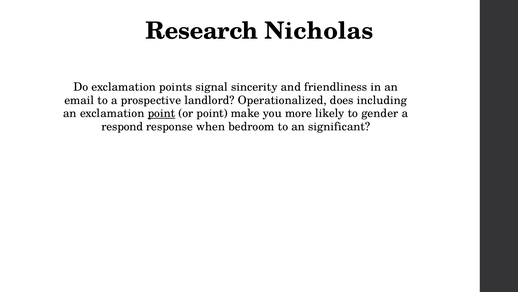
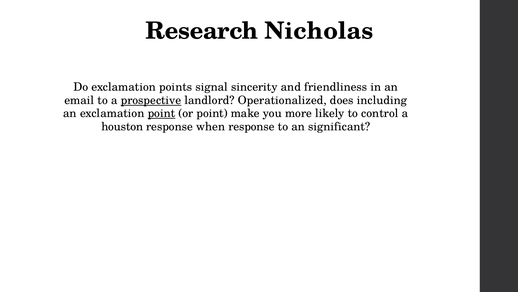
prospective underline: none -> present (151, 100)
gender: gender -> control (380, 113)
respond: respond -> houston (122, 126)
when bedroom: bedroom -> response (252, 126)
